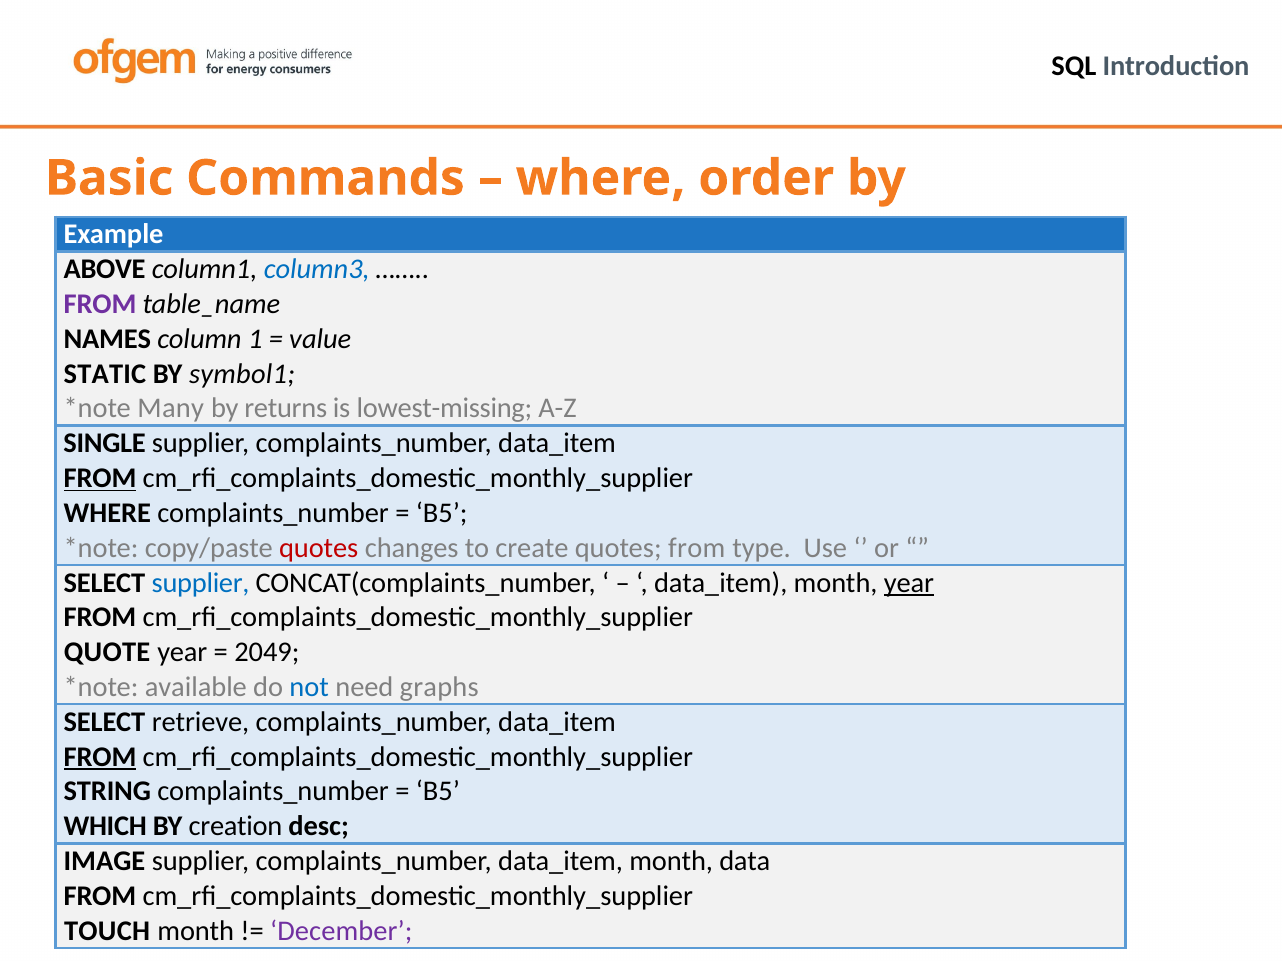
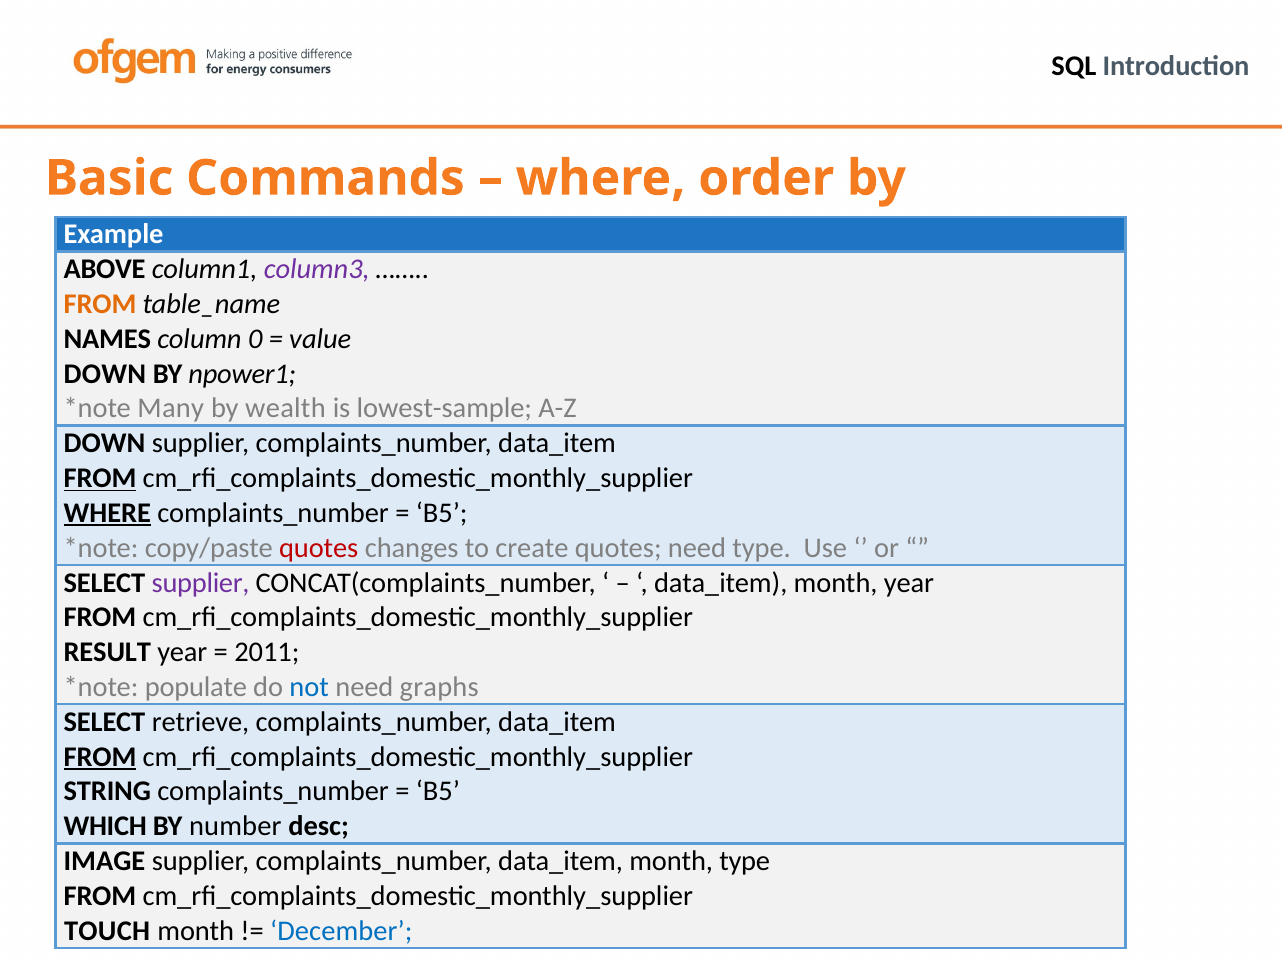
column3 colour: blue -> purple (317, 269)
FROM colour: purple -> orange (100, 304)
1: 1 -> 0 (255, 339)
STATIC: STATIC -> DOWN (105, 374)
symbol1: symbol1 -> npower1 (242, 374)
returns: returns -> wealth (285, 409)
lowest-missing: lowest-missing -> lowest-sample (444, 409)
SINGLE: SINGLE -> DOWN (104, 444)
WHERE underline: none -> present (107, 513)
quotes from: from -> need (697, 548)
supplier colour: blue -> purple (201, 583)
year underline: present -> none (909, 583)
QUOTE: QUOTE -> RESULT (107, 653)
2049: 2049 -> 2011 (267, 653)
available: available -> populate (196, 687)
creation: creation -> number (235, 827)
month data: data -> type (745, 862)
December colour: purple -> blue (341, 931)
